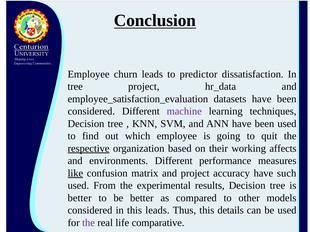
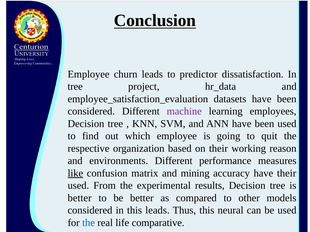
techniques: techniques -> employees (273, 112)
respective underline: present -> none (89, 149)
affects: affects -> reason (283, 149)
and project: project -> mining (195, 174)
have such: such -> their (287, 174)
details: details -> neural (231, 211)
the colour: purple -> blue (89, 223)
